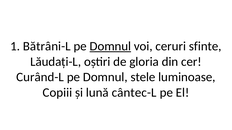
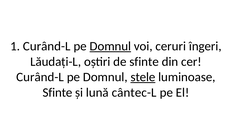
1 Bătrâni-L: Bătrâni-L -> Curând-L (47, 46)
sfinte: sfinte -> îngeri (205, 46)
de gloria: gloria -> sfinte (144, 62)
stele underline: none -> present (143, 77)
Copiii: Copiii -> Sfinte (57, 93)
